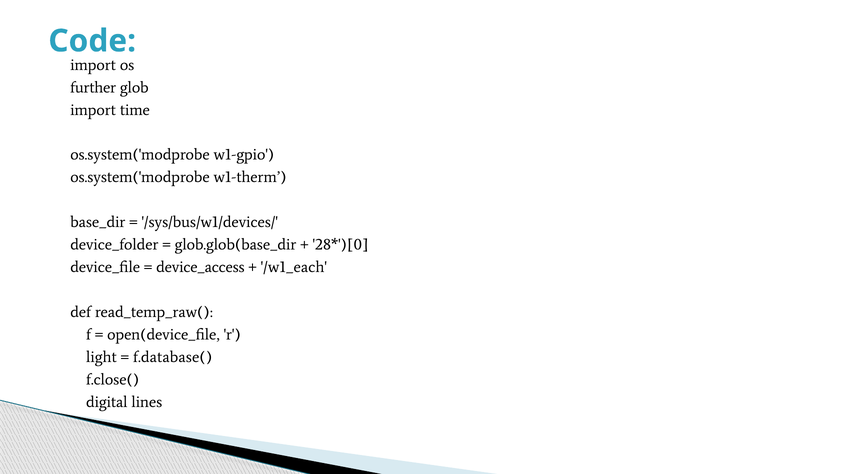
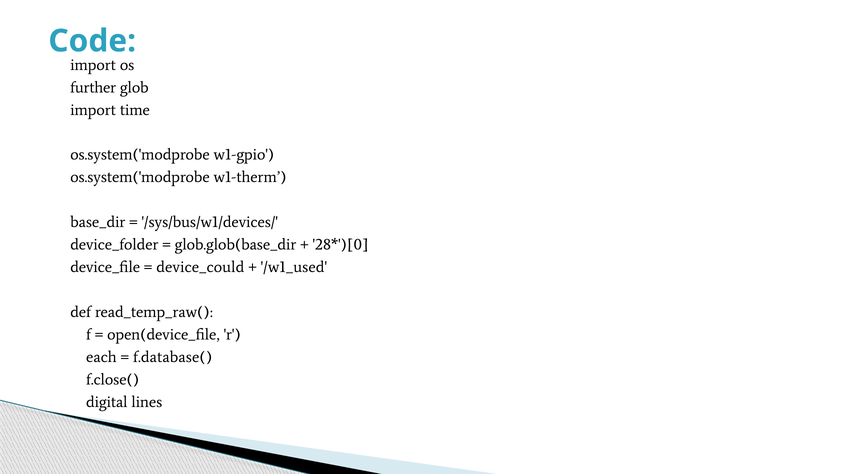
device_access: device_access -> device_could (200, 267)
/w1_each: /w1_each -> /w1_used (294, 267)
light: light -> each (101, 357)
